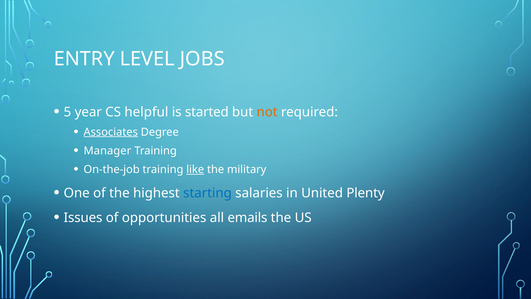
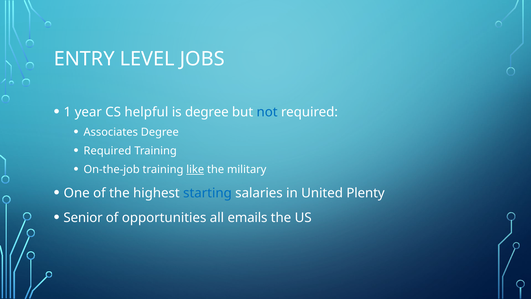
5: 5 -> 1 (67, 112)
is started: started -> degree (207, 112)
not colour: orange -> blue (267, 112)
Associates underline: present -> none (111, 132)
Manager: Manager -> Required (107, 151)
Issues: Issues -> Senior (83, 217)
